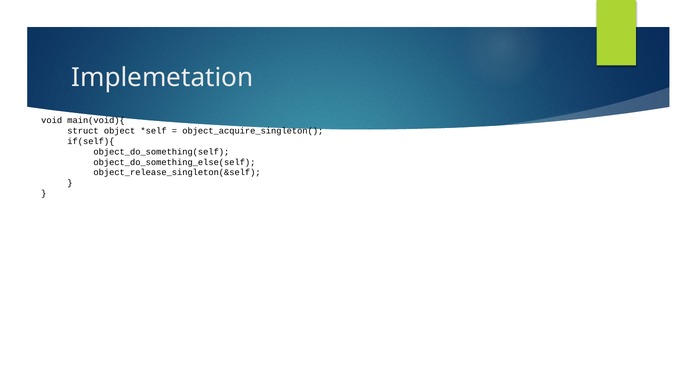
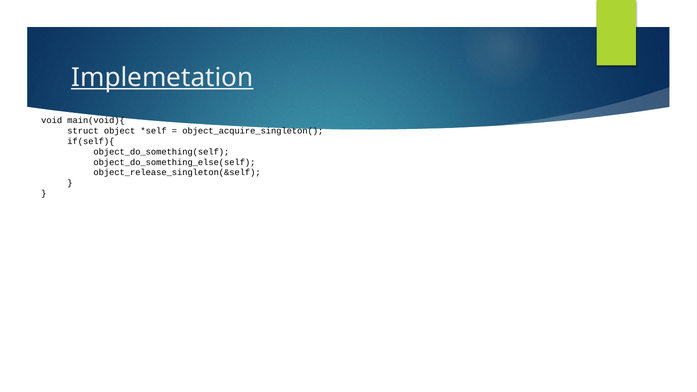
Implemetation underline: none -> present (162, 78)
